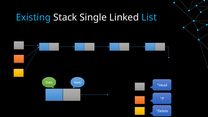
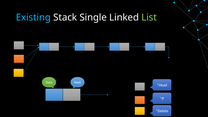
List colour: light blue -> light green (149, 17)
